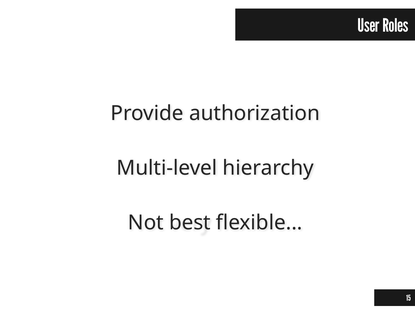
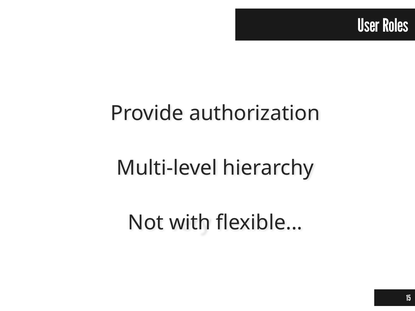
best: best -> with (190, 223)
